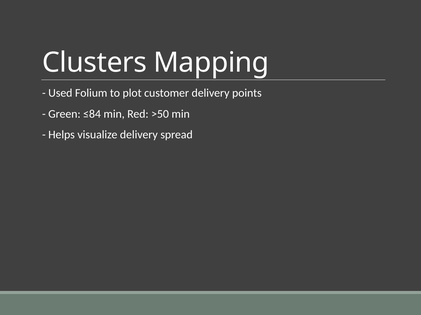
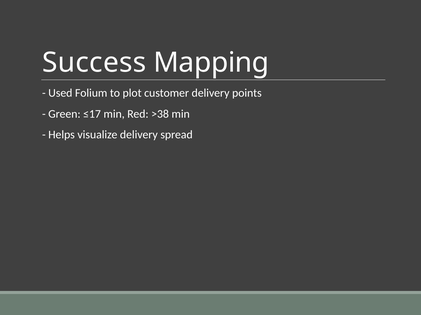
Clusters: Clusters -> Success (94, 63)
≤84: ≤84 -> ≤17 (92, 114)
>50: >50 -> >38 (160, 114)
